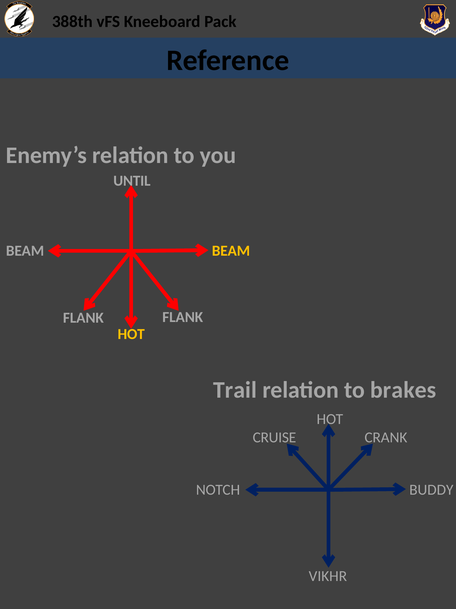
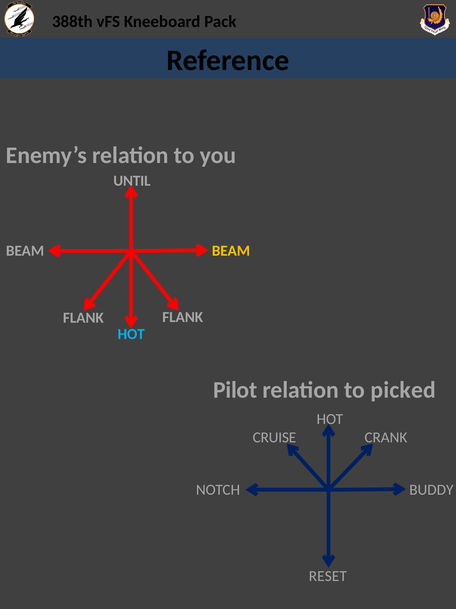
HOT colour: yellow -> light blue (131, 334)
Trail: Trail -> Pilot (235, 389)
brakes: brakes -> picked (403, 389)
VIKHR: VIKHR -> RESET (328, 575)
